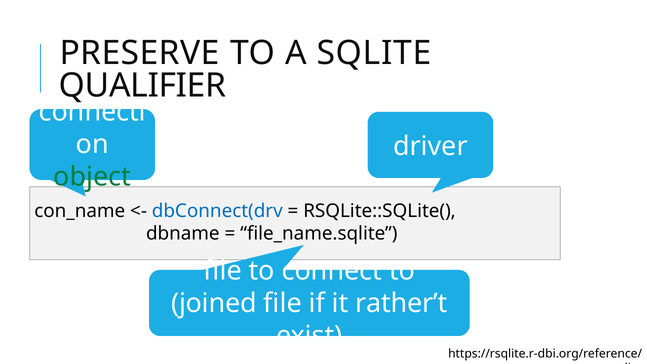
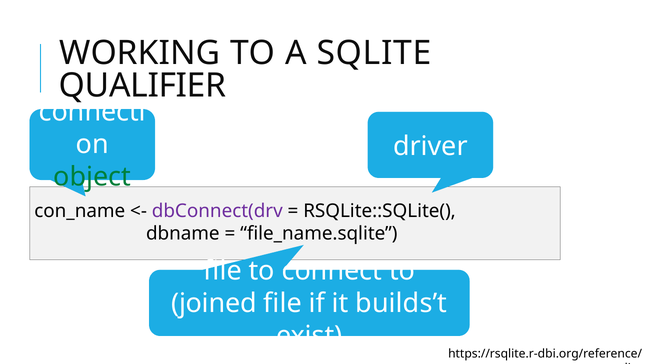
PRESERVE: PRESERVE -> WORKING (140, 53)
dbConnect(drv colour: blue -> purple (217, 211)
rather’t: rather’t -> builds’t (401, 303)
